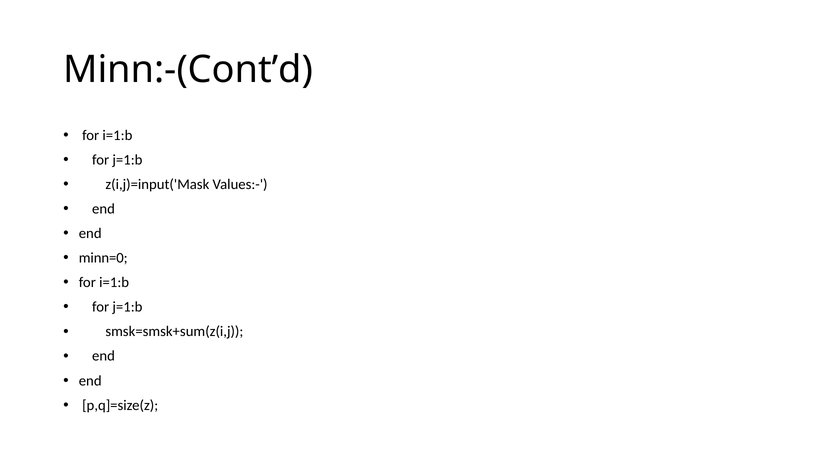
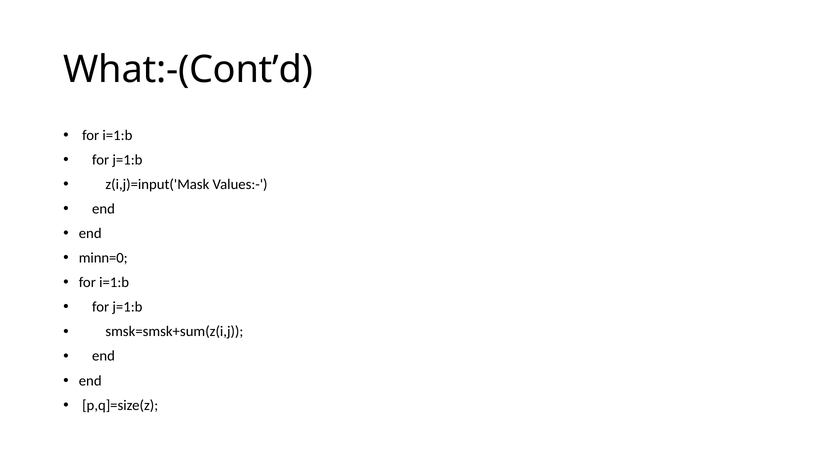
Minn:-(Cont’d: Minn:-(Cont’d -> What:-(Cont’d (188, 70)
